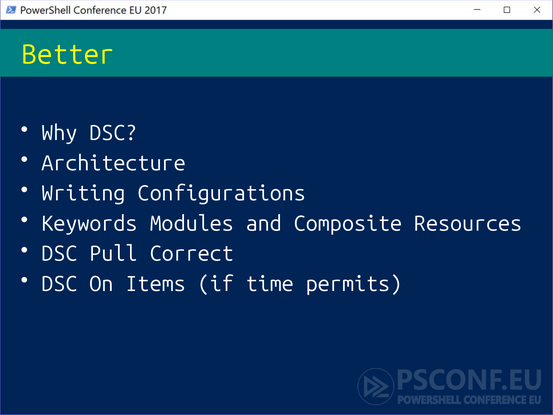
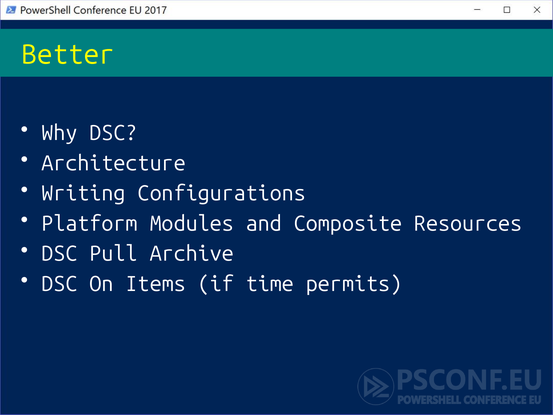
Keywords: Keywords -> Platform (90, 224)
Correct: Correct -> Archive (192, 254)
